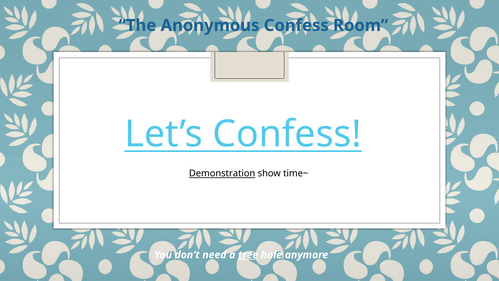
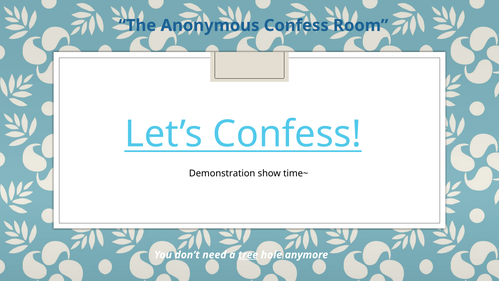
Demonstration underline: present -> none (222, 173)
